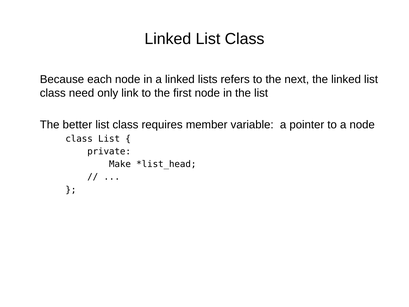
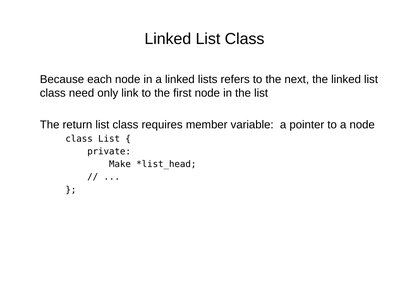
better: better -> return (77, 125)
